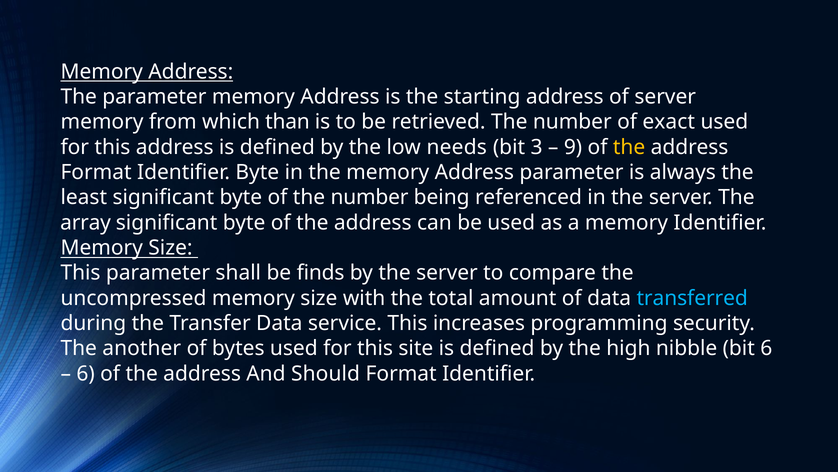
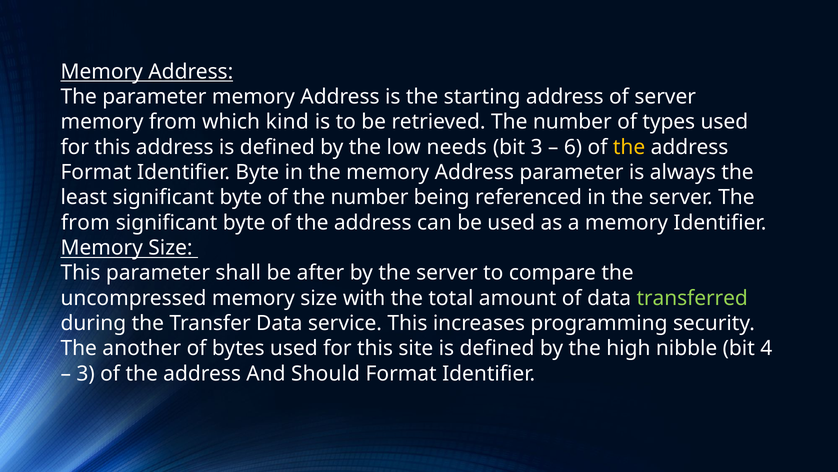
than: than -> kind (287, 122)
exact: exact -> types (669, 122)
9: 9 -> 6 (573, 147)
array: array -> from (85, 222)
finds: finds -> after (320, 273)
transferred colour: light blue -> light green (692, 298)
bit 6: 6 -> 4 (766, 348)
6: 6 -> 3 (86, 373)
